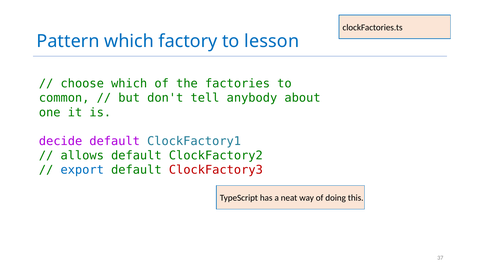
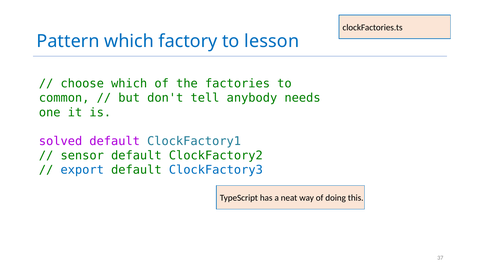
about: about -> needs (303, 98)
decide: decide -> solved (61, 141)
allows: allows -> sensor (82, 156)
ClockFactory3 colour: red -> blue (216, 170)
